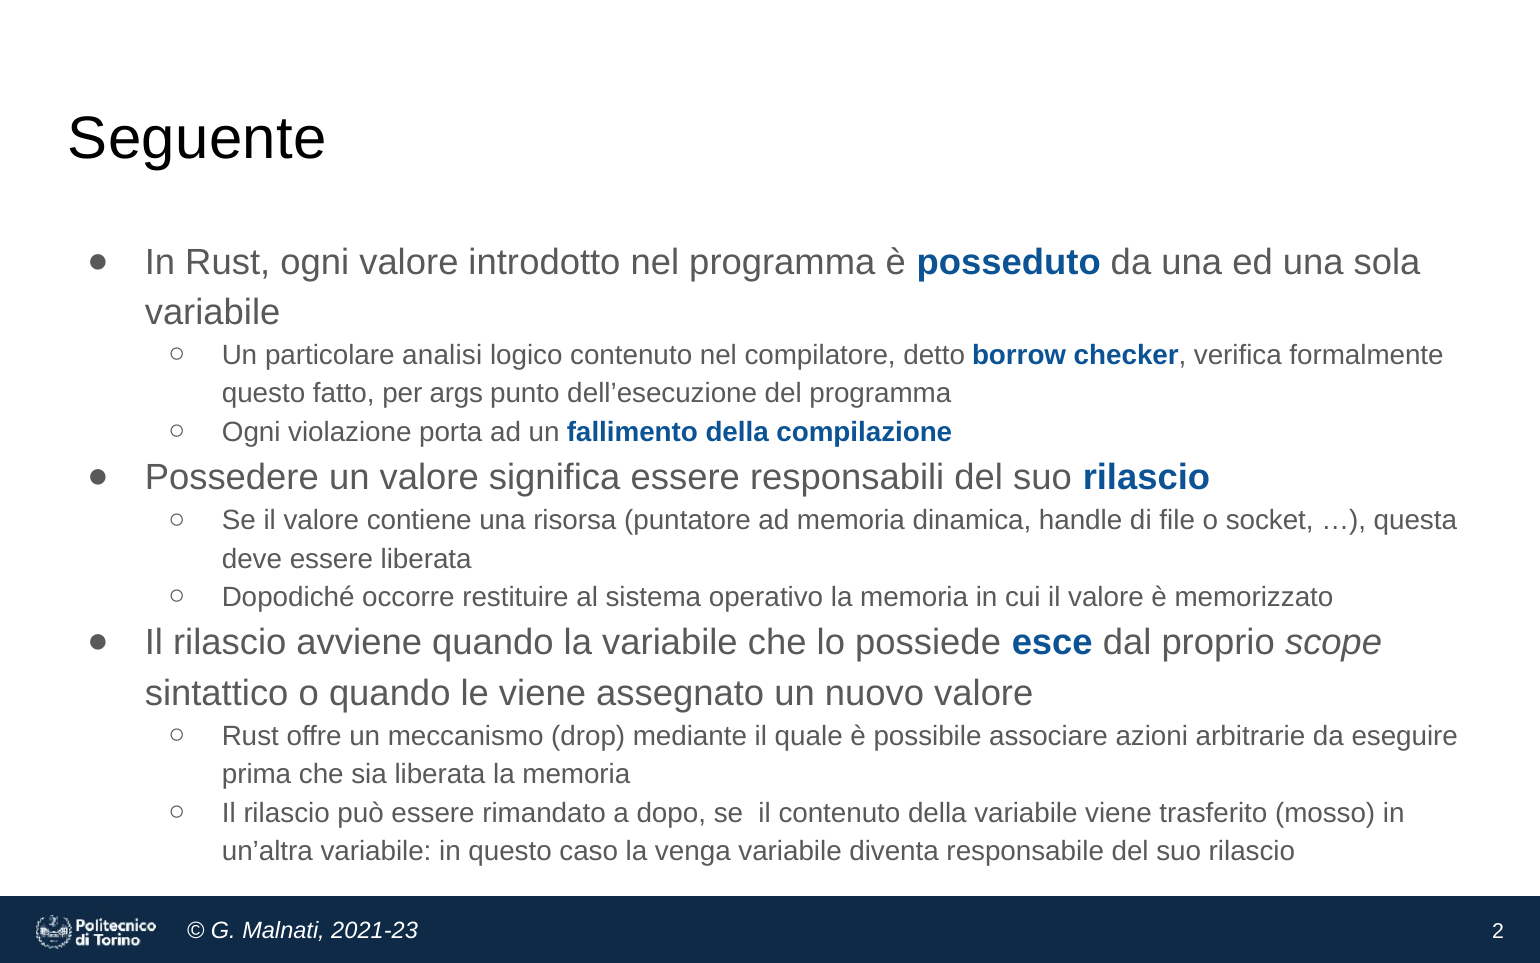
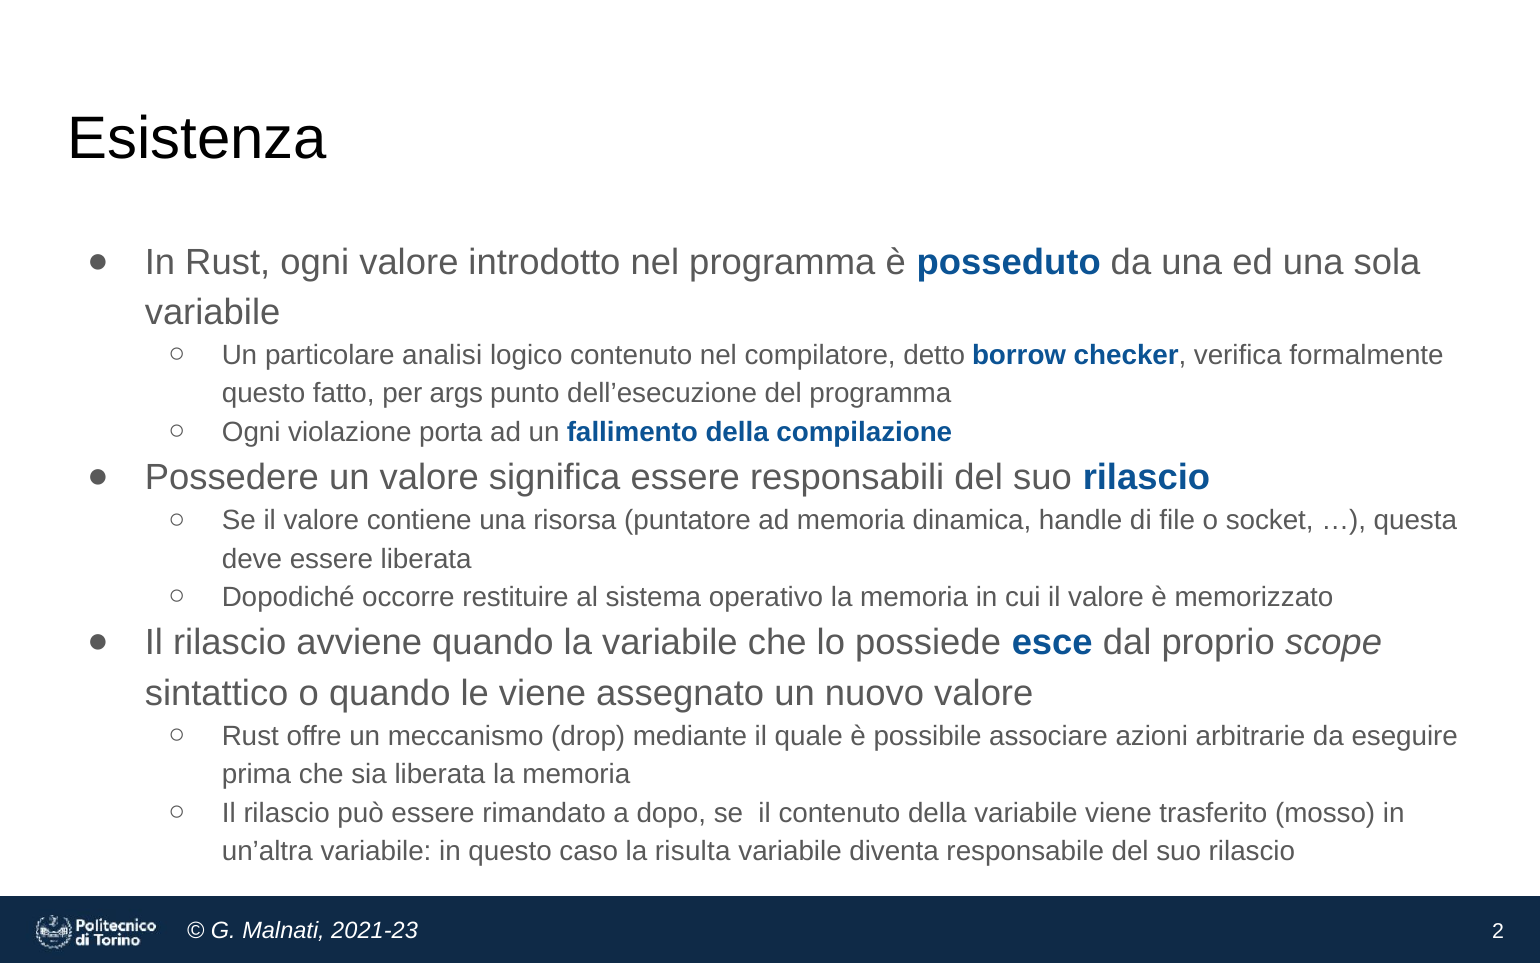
Seguente: Seguente -> Esistenza (197, 139)
venga: venga -> risulta (693, 851)
